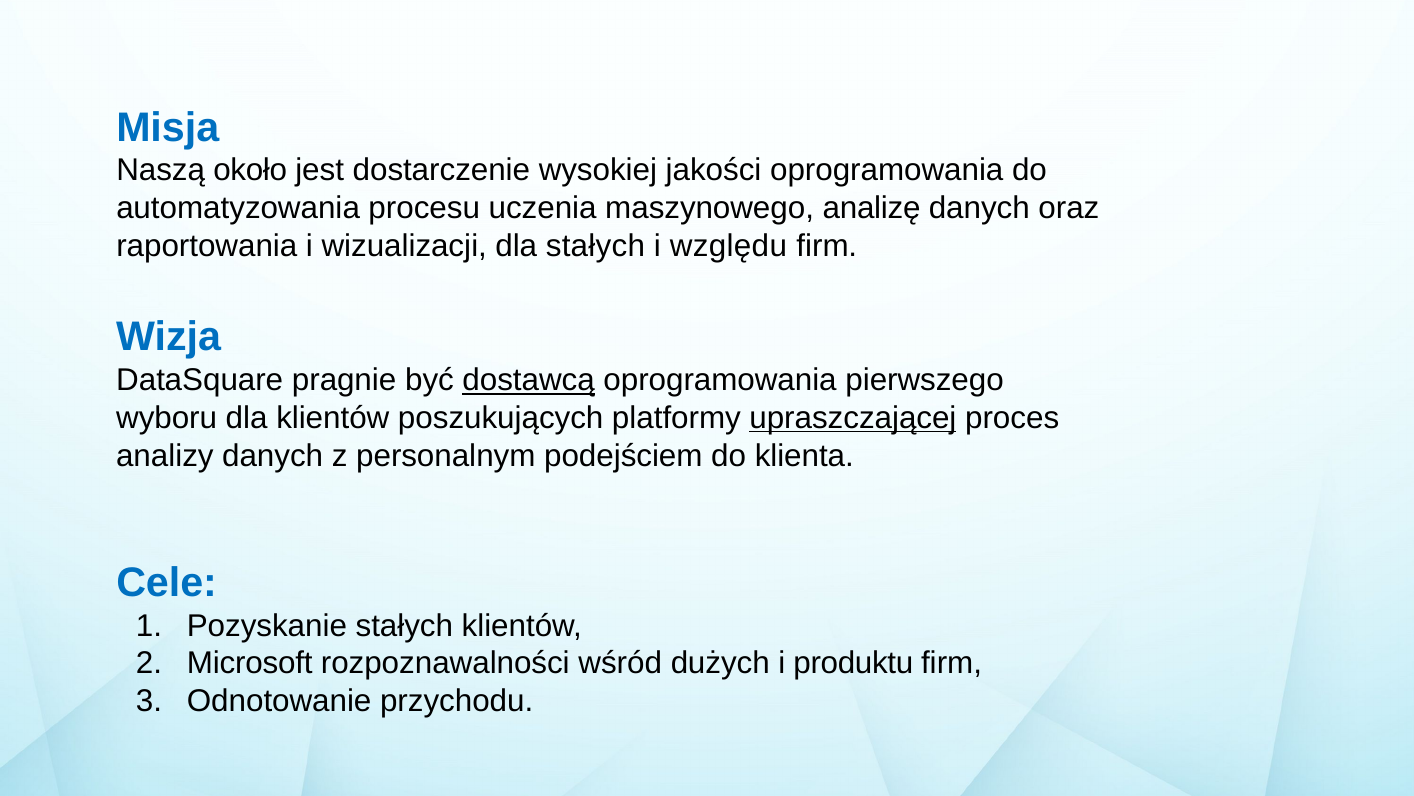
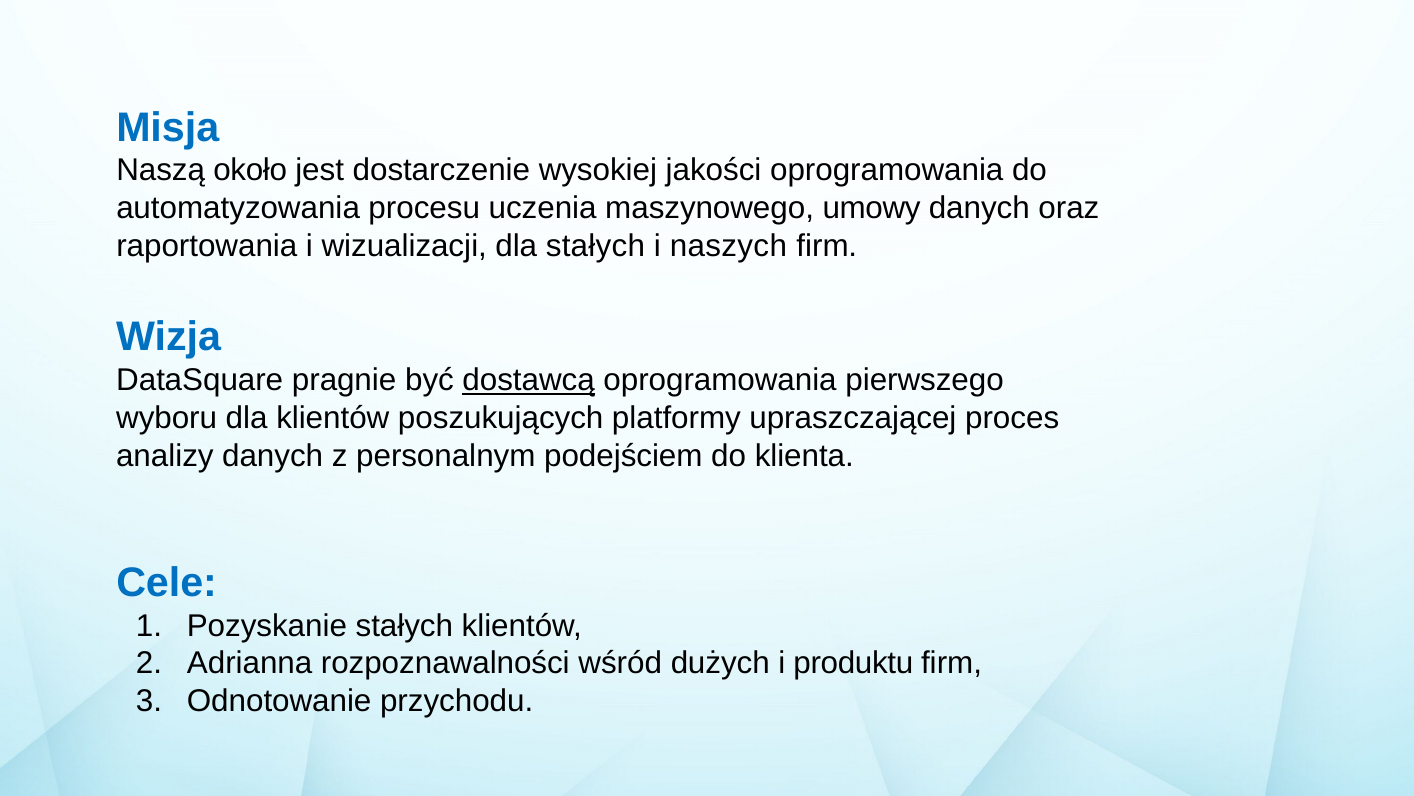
analizę: analizę -> umowy (872, 208)
względu: względu -> naszych (728, 246)
upraszczającej underline: present -> none (853, 418)
Microsoft: Microsoft -> Adrianna (250, 663)
